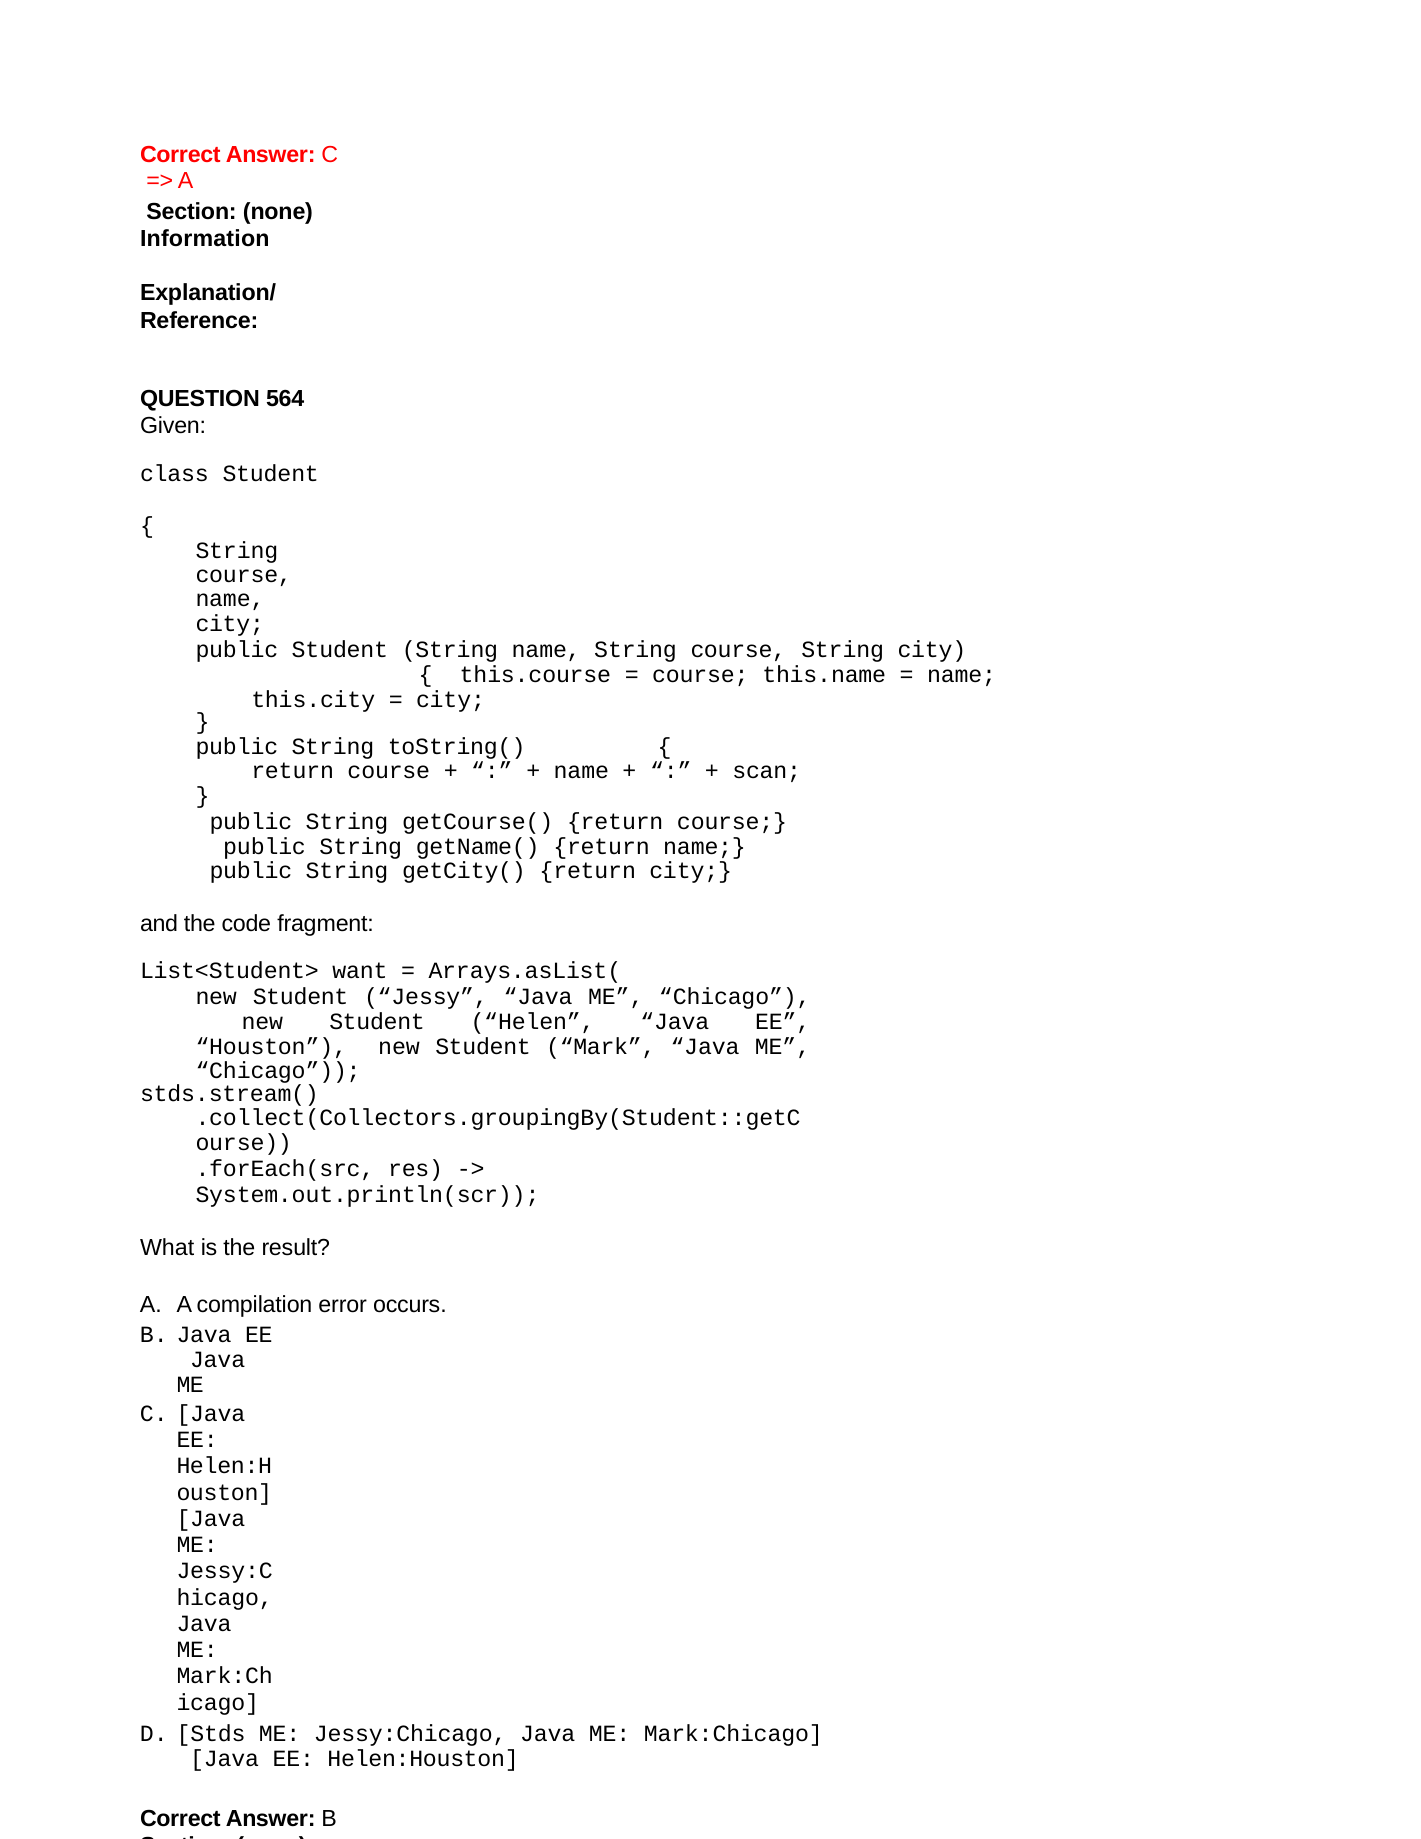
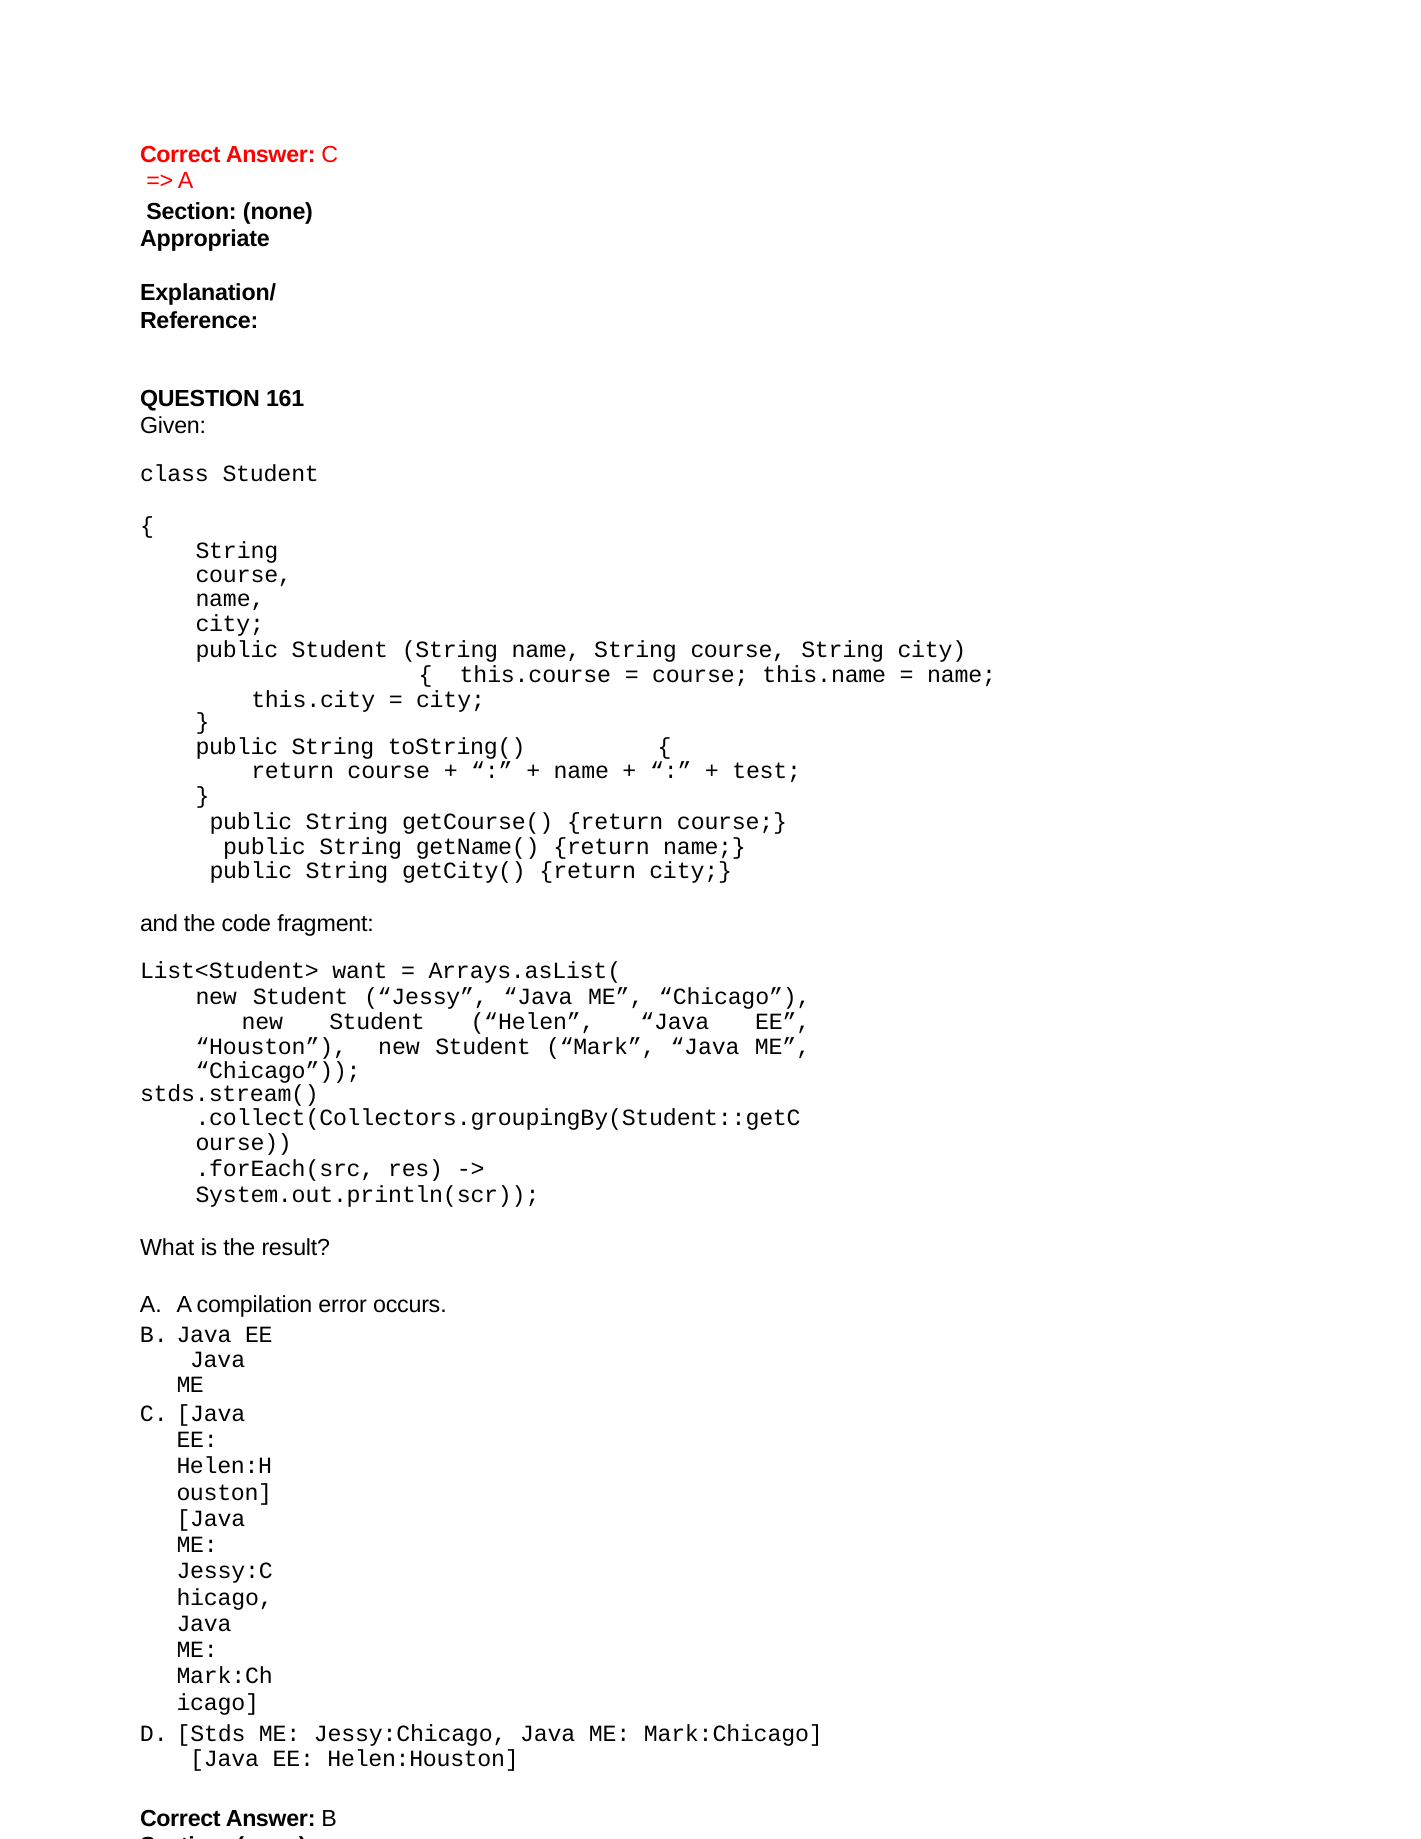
Information: Information -> Appropriate (205, 239)
564: 564 -> 161 (285, 399)
scan: scan -> test (767, 771)
